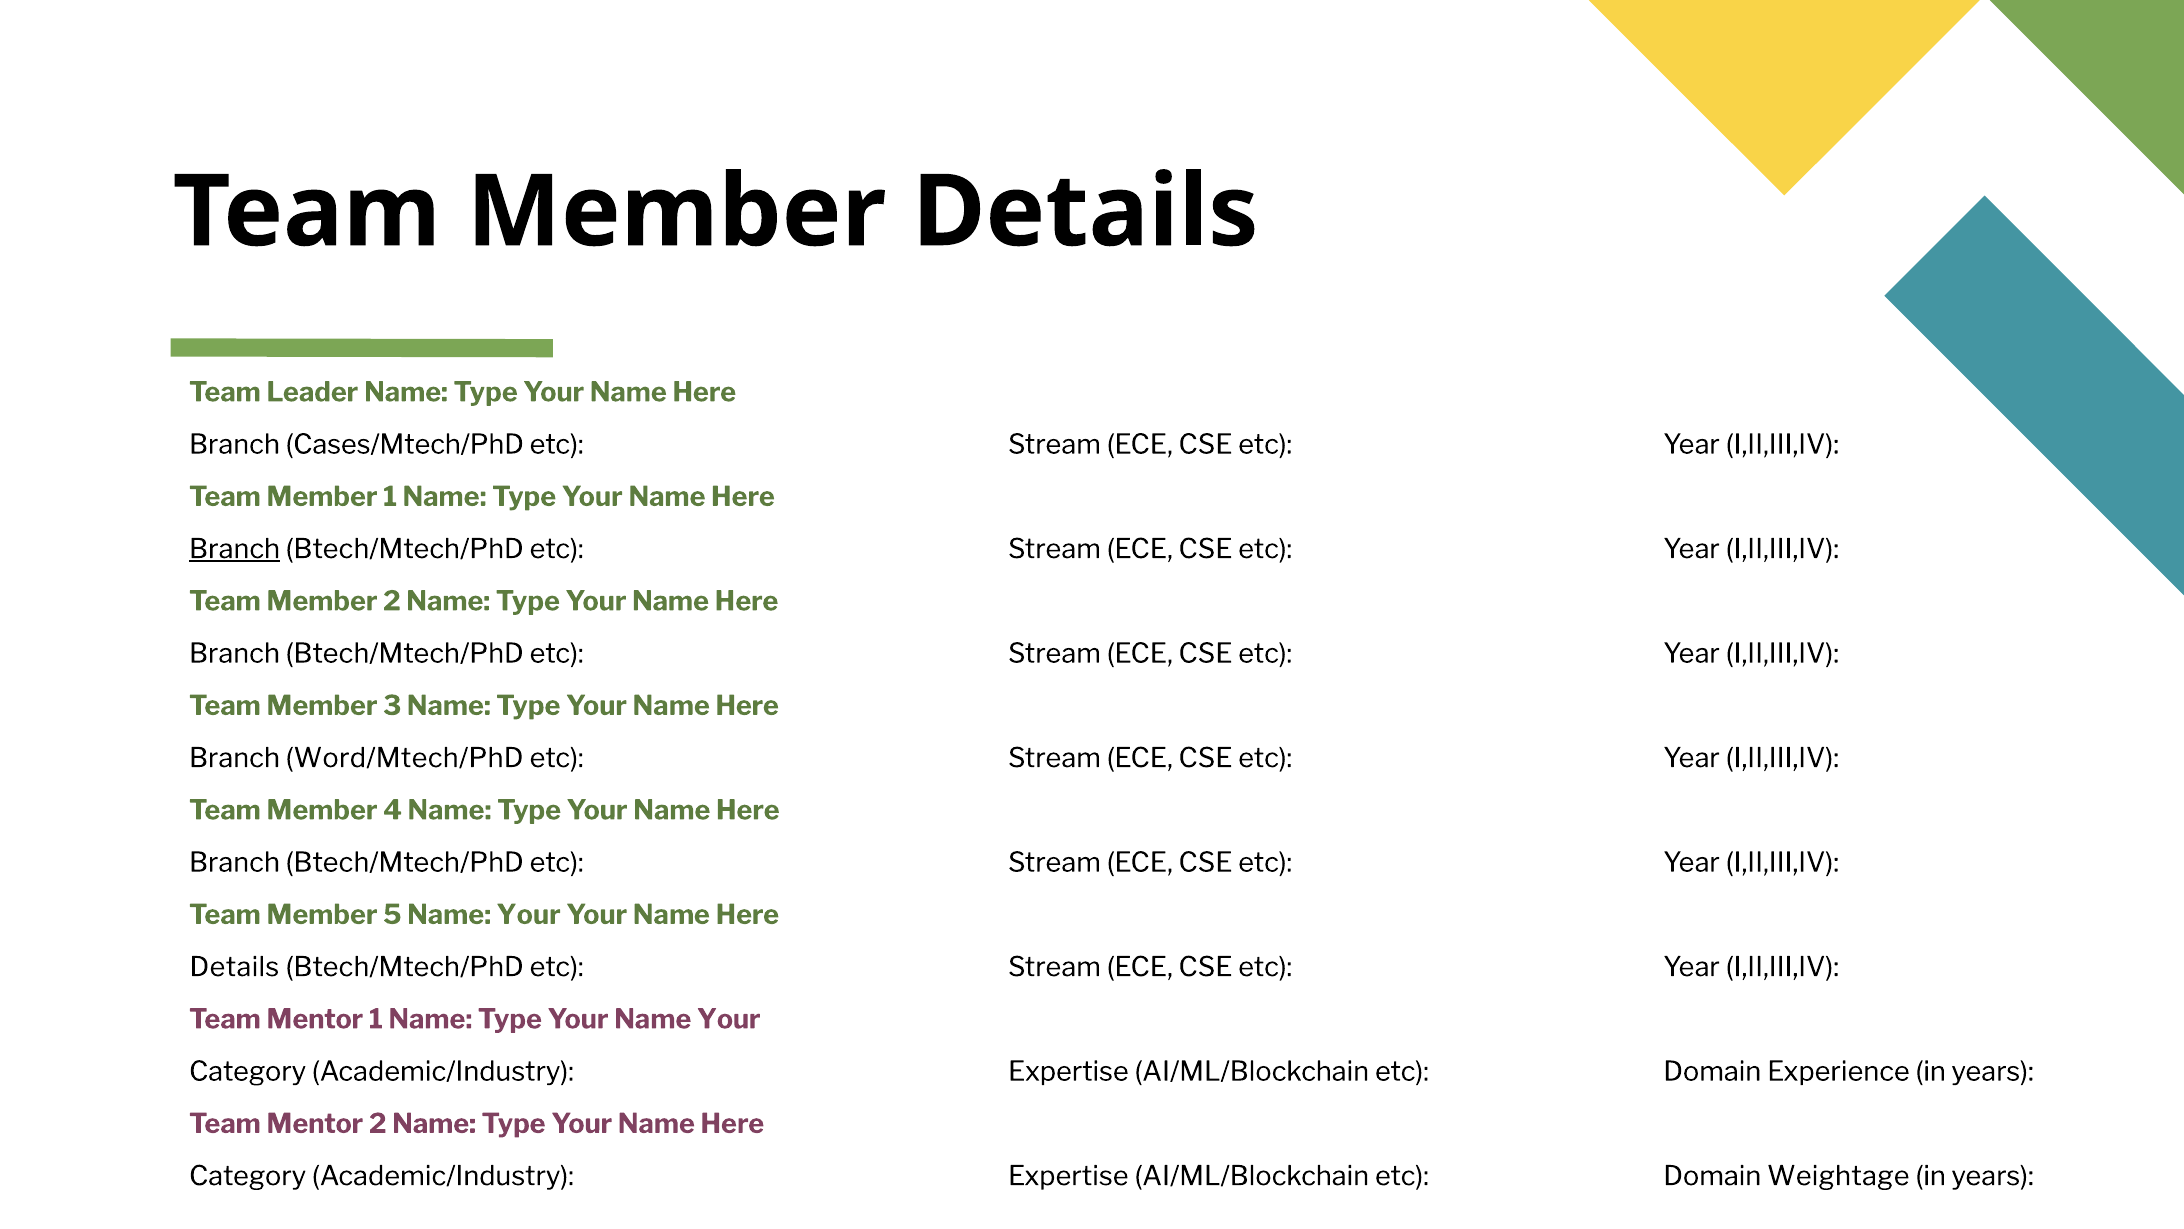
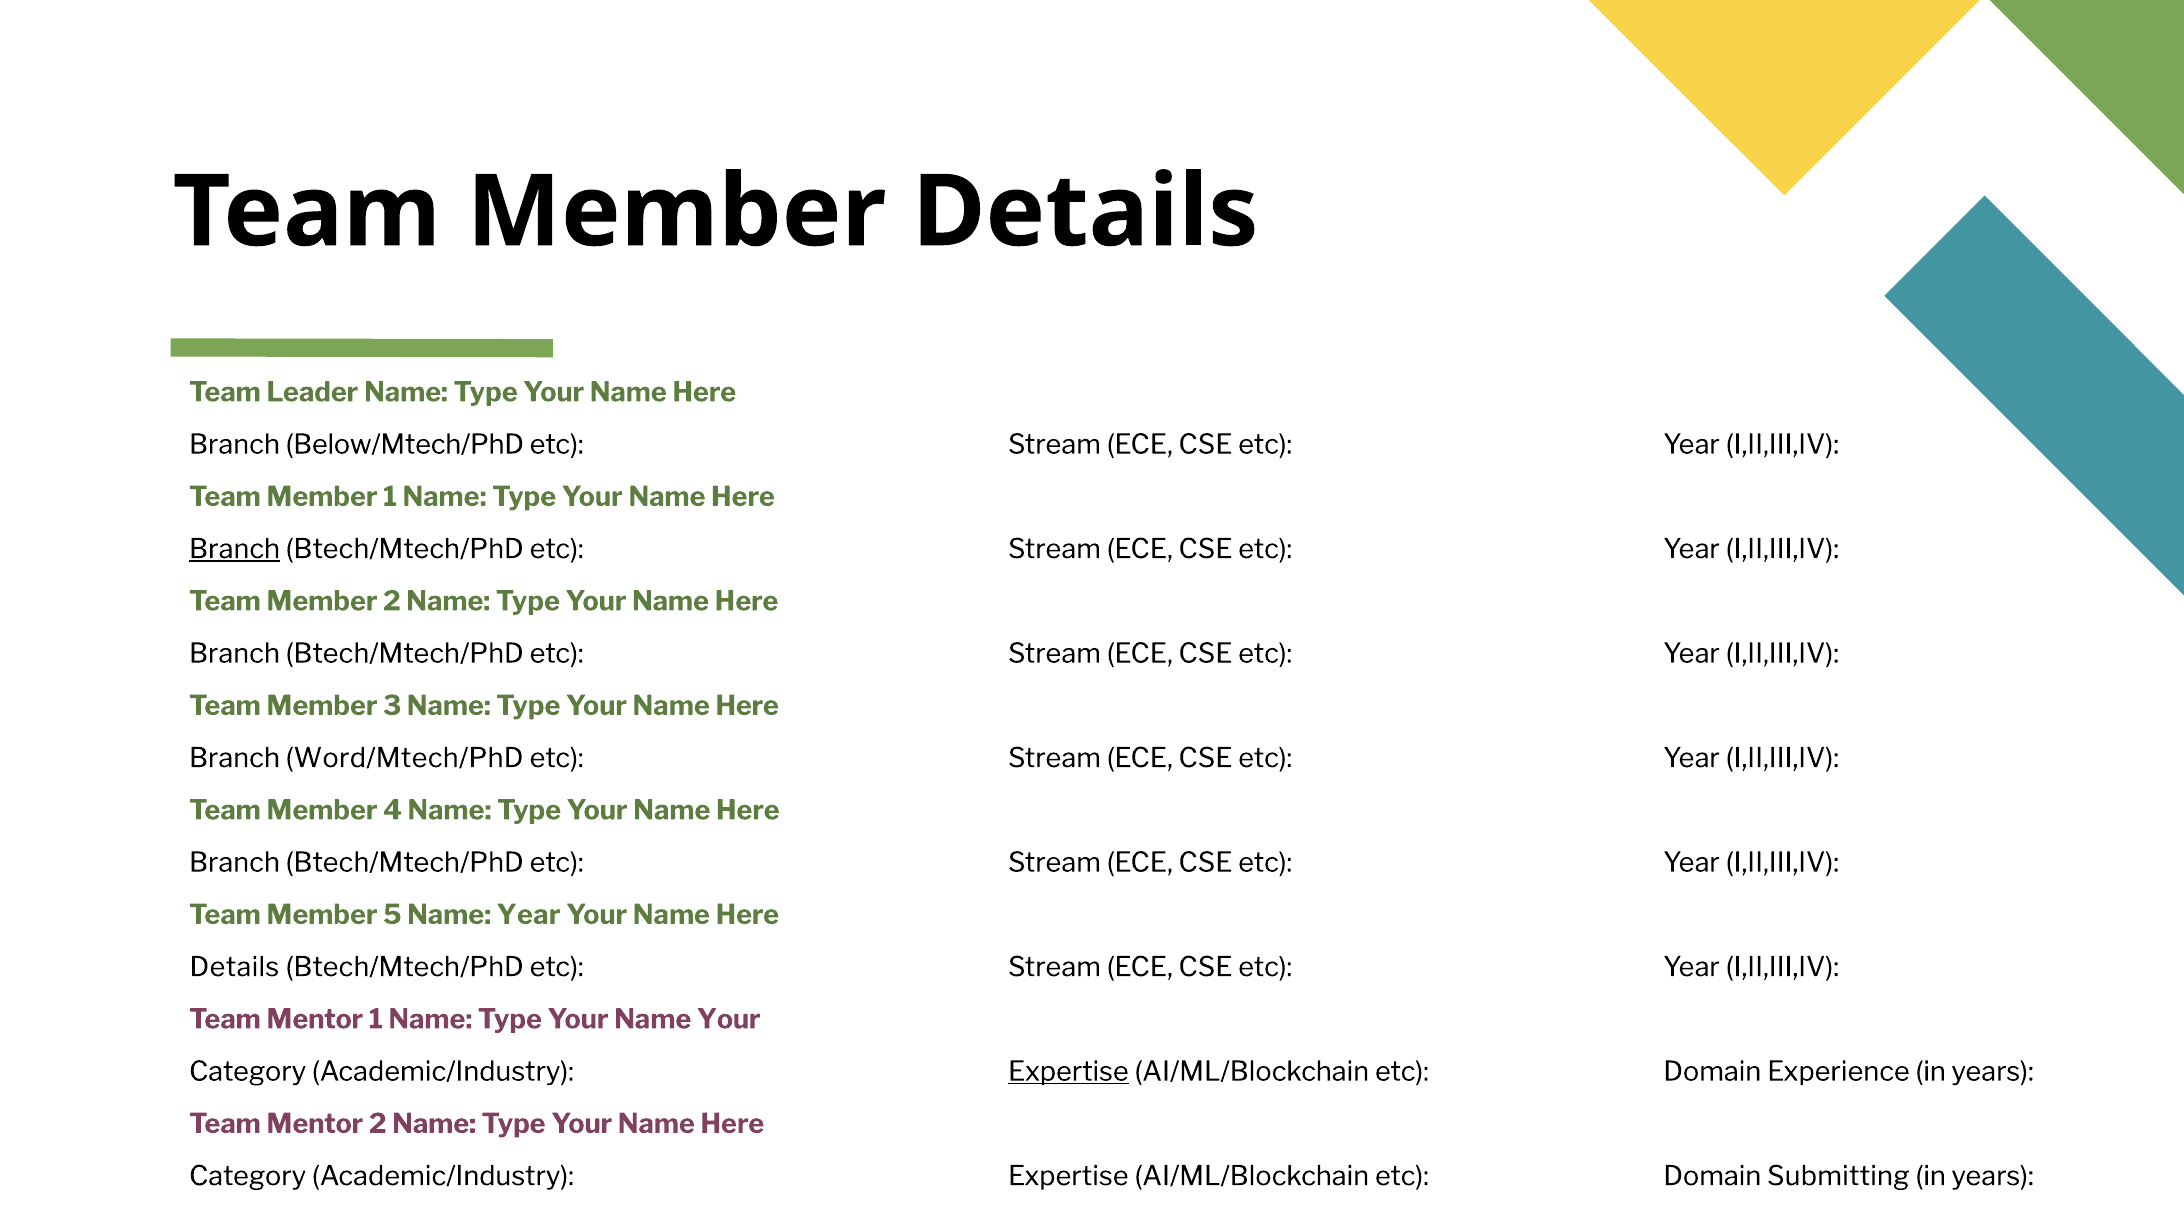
Cases/Mtech/PhD: Cases/Mtech/PhD -> Below/Mtech/PhD (405, 444)
5 Name Your: Your -> Year (529, 915)
Expertise underline: none -> present (1068, 1071)
Weightage: Weightage -> Submitting (1838, 1176)
